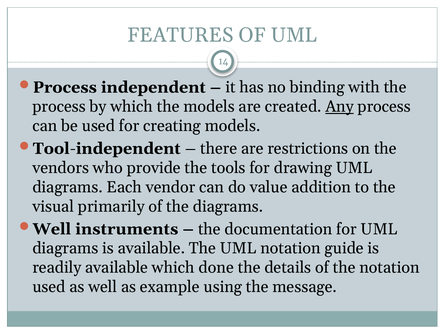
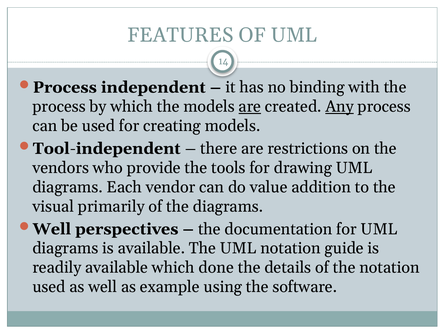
are underline: none -> present (250, 107)
instruments: instruments -> perspectives (127, 229)
message: message -> software (305, 287)
